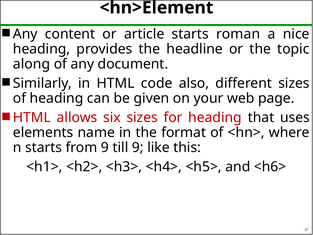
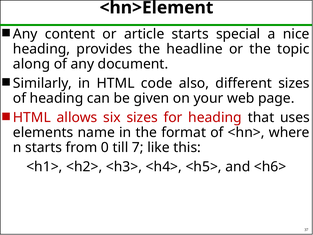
roman: roman -> special (238, 34)
from 9: 9 -> 0 (105, 147)
till 9: 9 -> 7 (138, 147)
